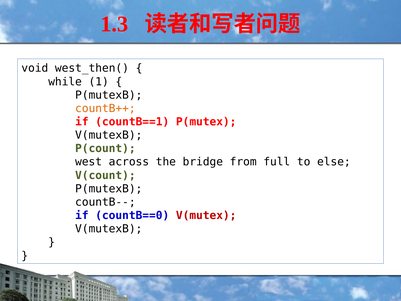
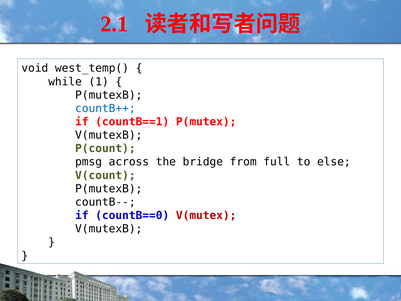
1.3: 1.3 -> 2.1 (114, 24)
west_then(: west_then( -> west_temp( (92, 68)
countB++ colour: orange -> blue (105, 108)
west: west -> pmsg (89, 162)
